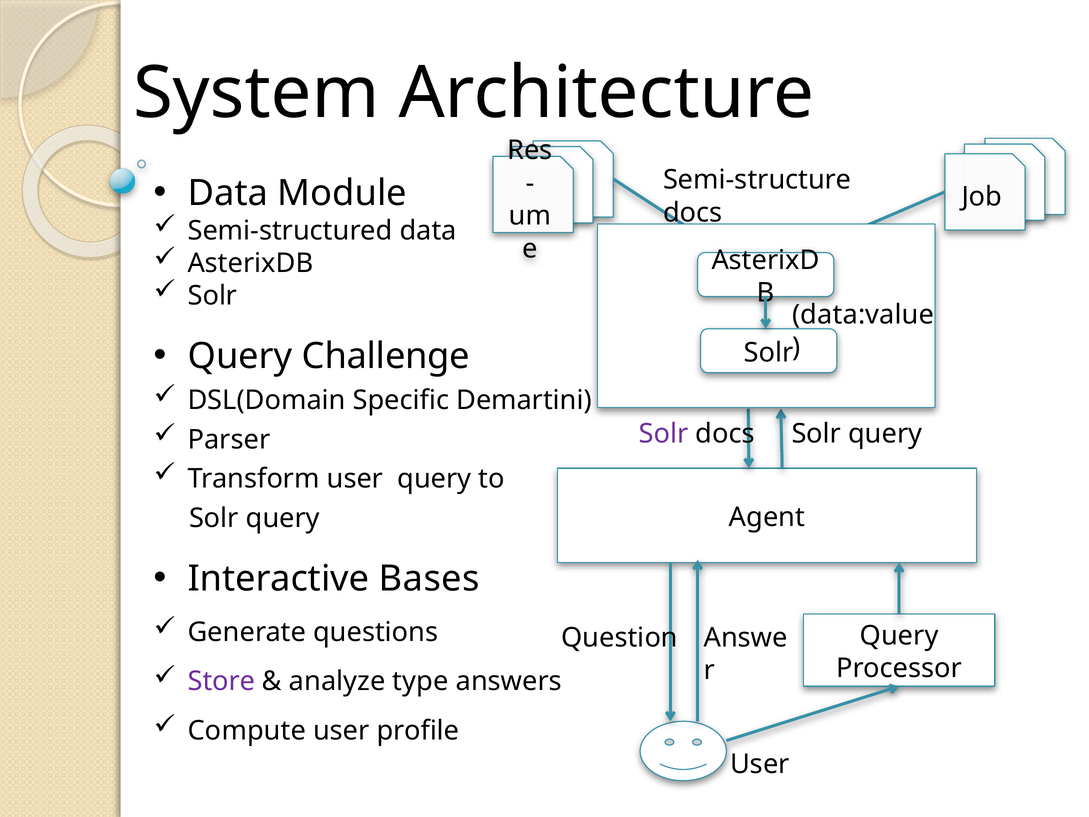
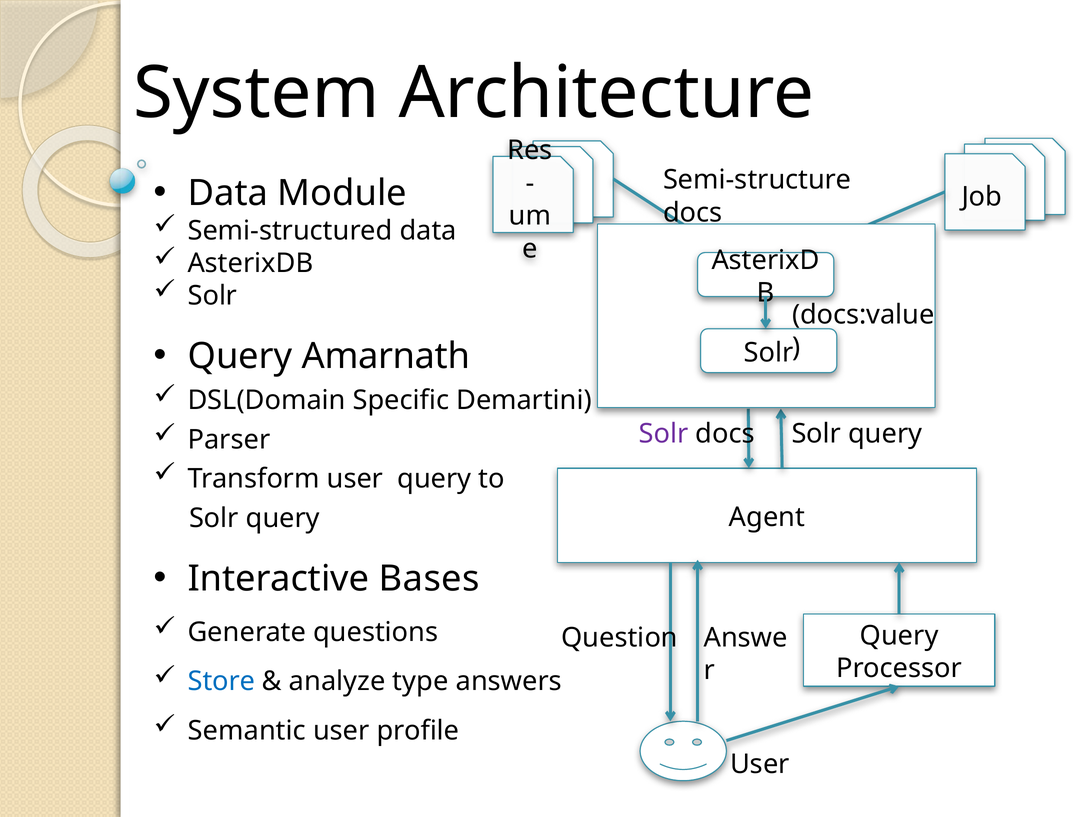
data:value: data:value -> docs:value (863, 315)
Challenge: Challenge -> Amarnath (386, 356)
Store colour: purple -> blue (221, 681)
Compute: Compute -> Semantic (247, 730)
